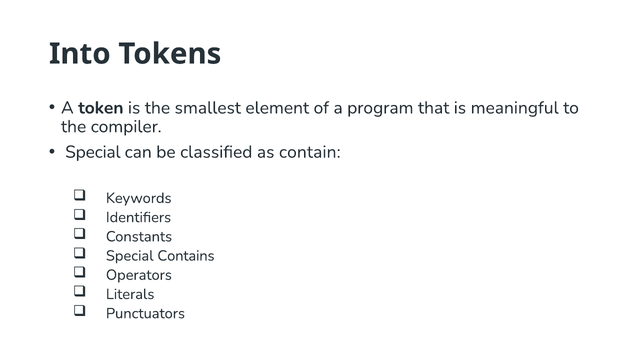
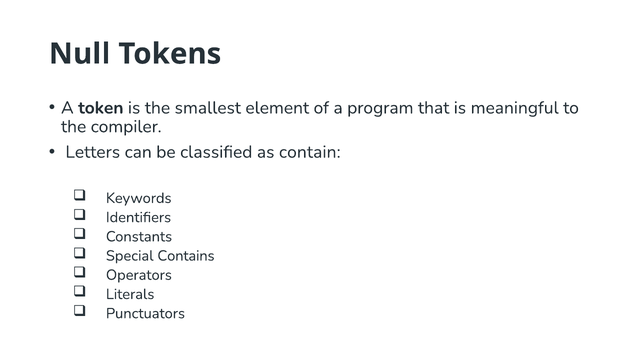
Into: Into -> Null (80, 54)
Special: Special -> Letters (93, 152)
